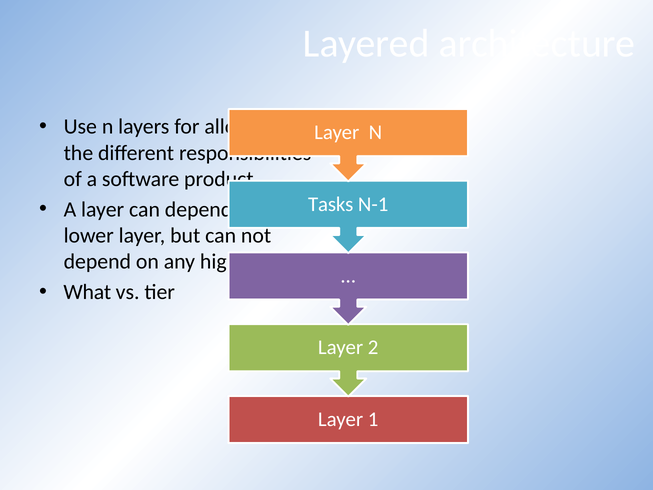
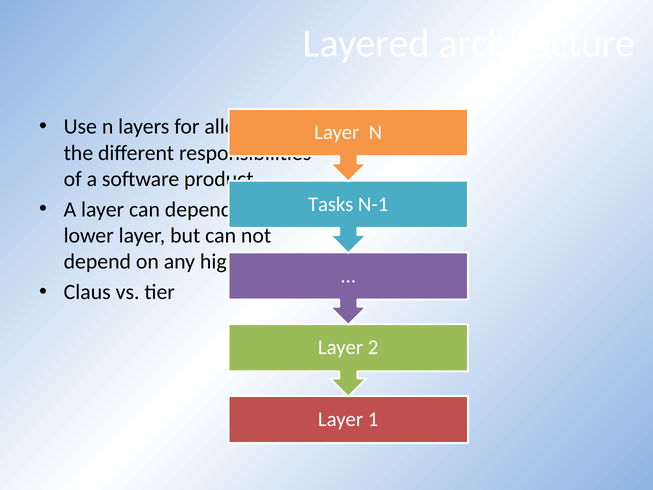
What: What -> Claus (87, 292)
